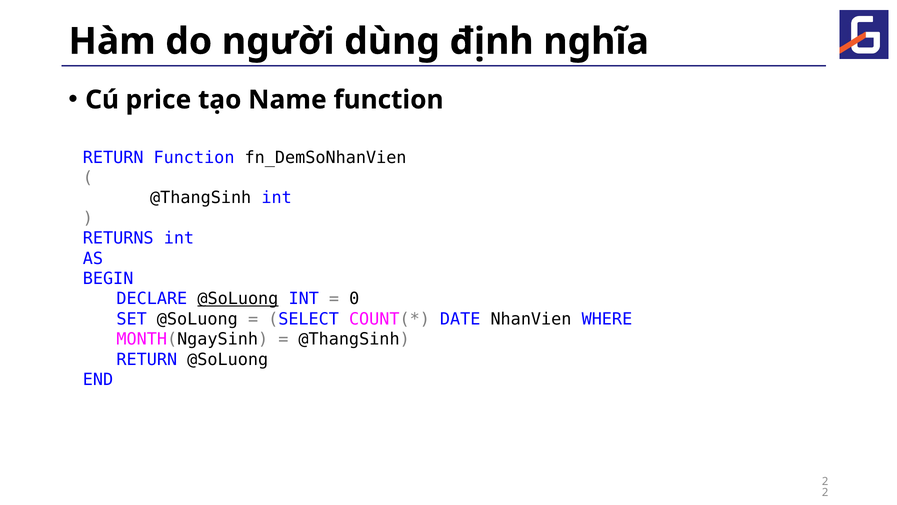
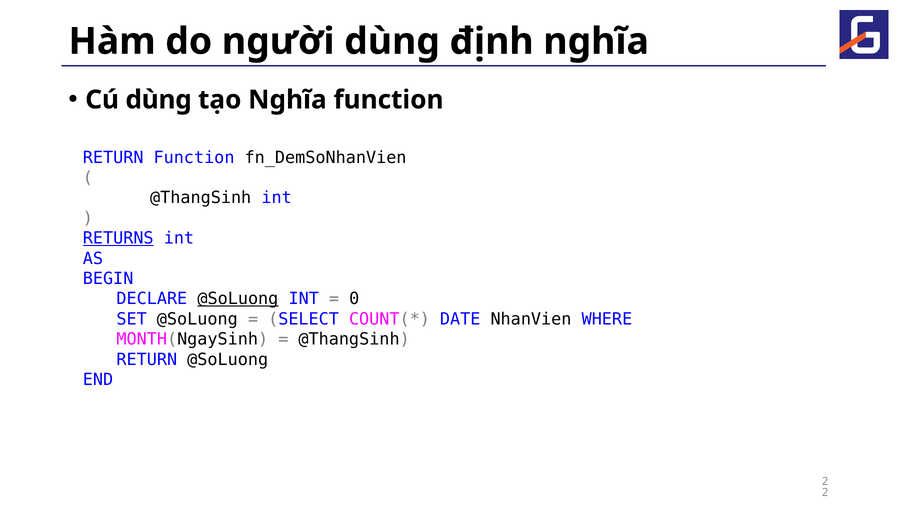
Cú price: price -> dùng (159, 100)
tạo Name: Name -> Nghĩa (287, 100)
RETURNS underline: none -> present (118, 238)
